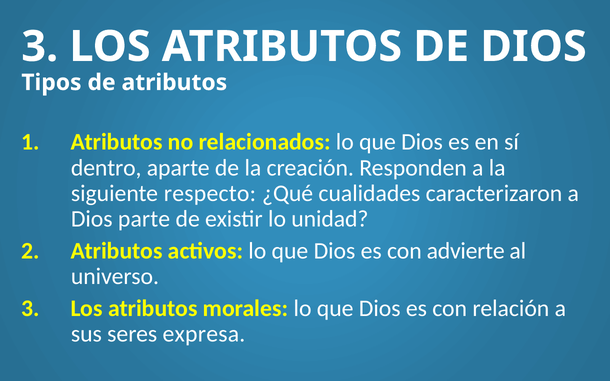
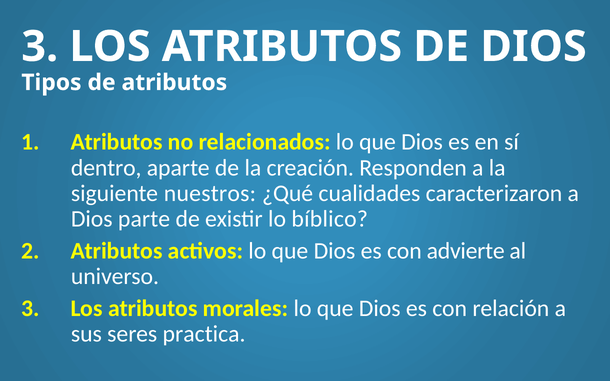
respecto: respecto -> nuestros (210, 193)
unidad: unidad -> bíblico (330, 219)
expresa: expresa -> practica (204, 334)
